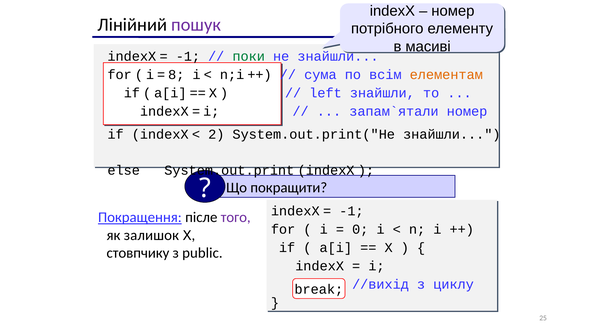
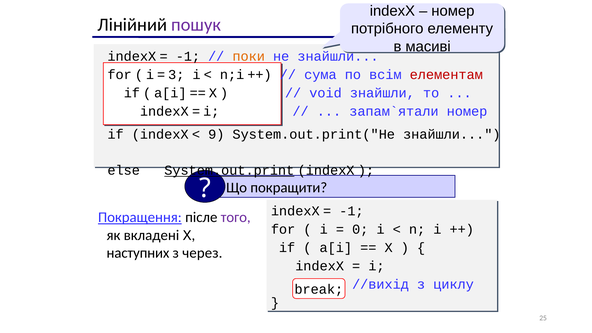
поки colour: green -> orange (249, 56)
8: 8 -> 3 (176, 75)
елементам colour: orange -> red (446, 75)
left: left -> void (326, 93)
2: 2 -> 9 (216, 134)
System.out.print underline: none -> present (229, 170)
залишок: залишок -> вкладені (151, 235)
стовпчику: стовпчику -> наступних (138, 253)
public: public -> через (202, 253)
